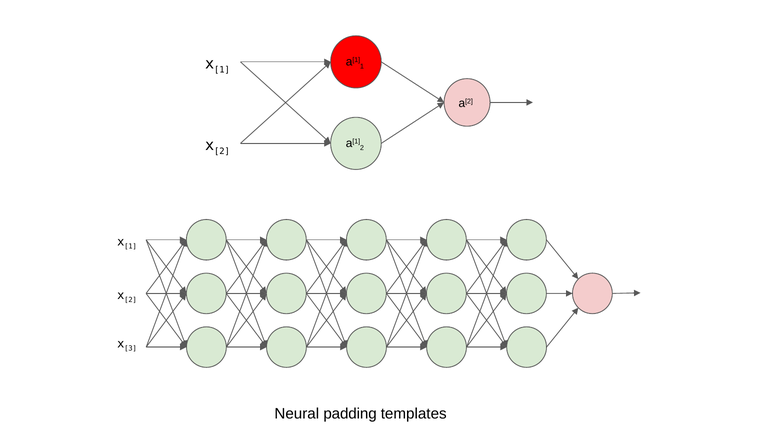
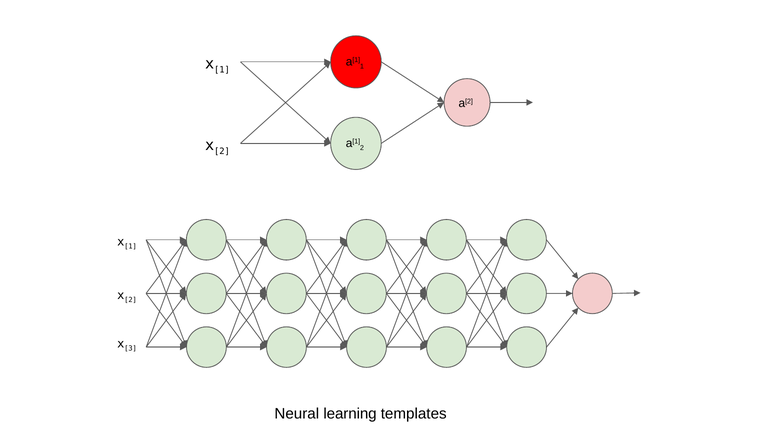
padding: padding -> learning (350, 413)
